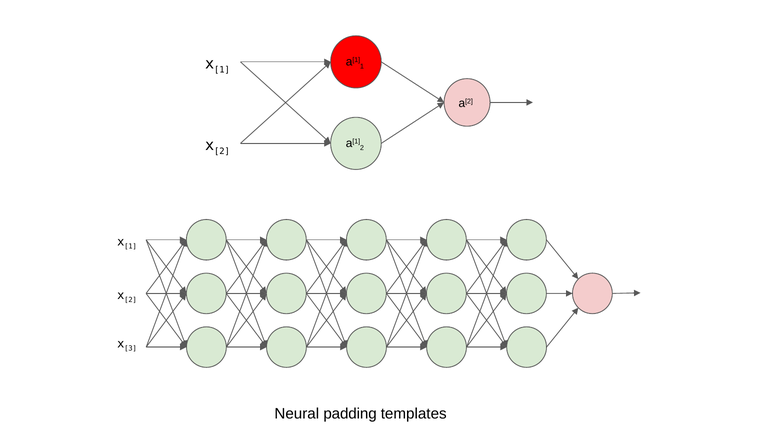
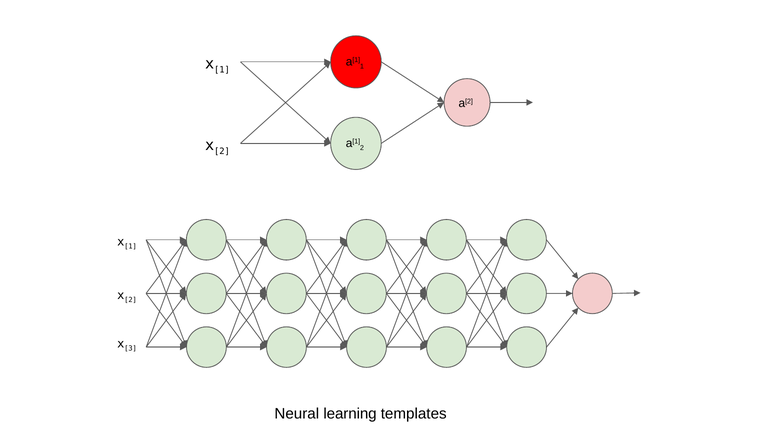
padding: padding -> learning (350, 413)
